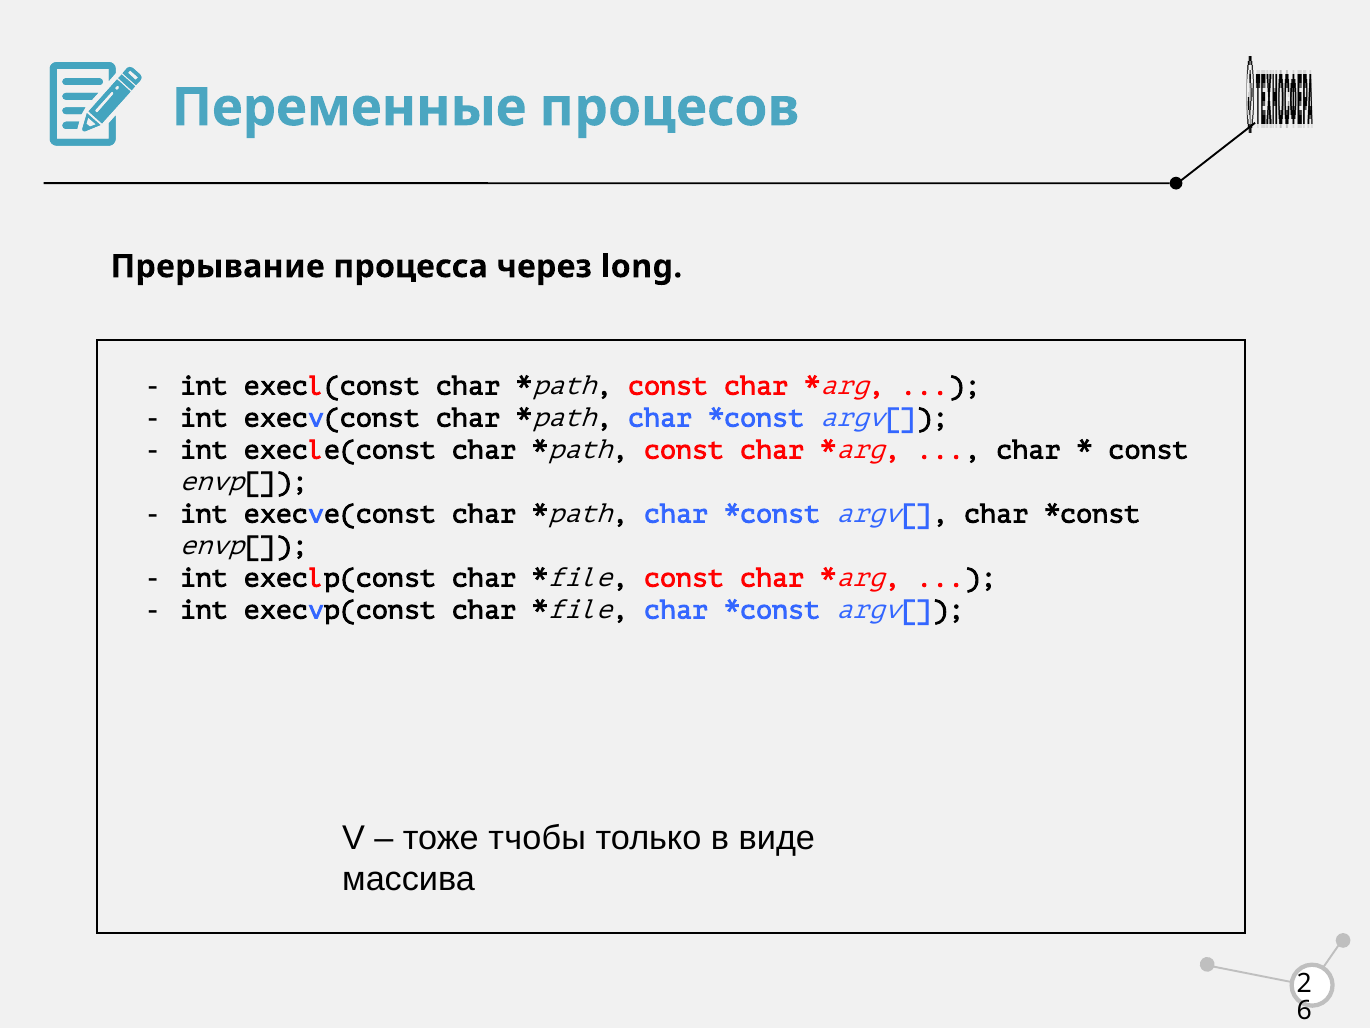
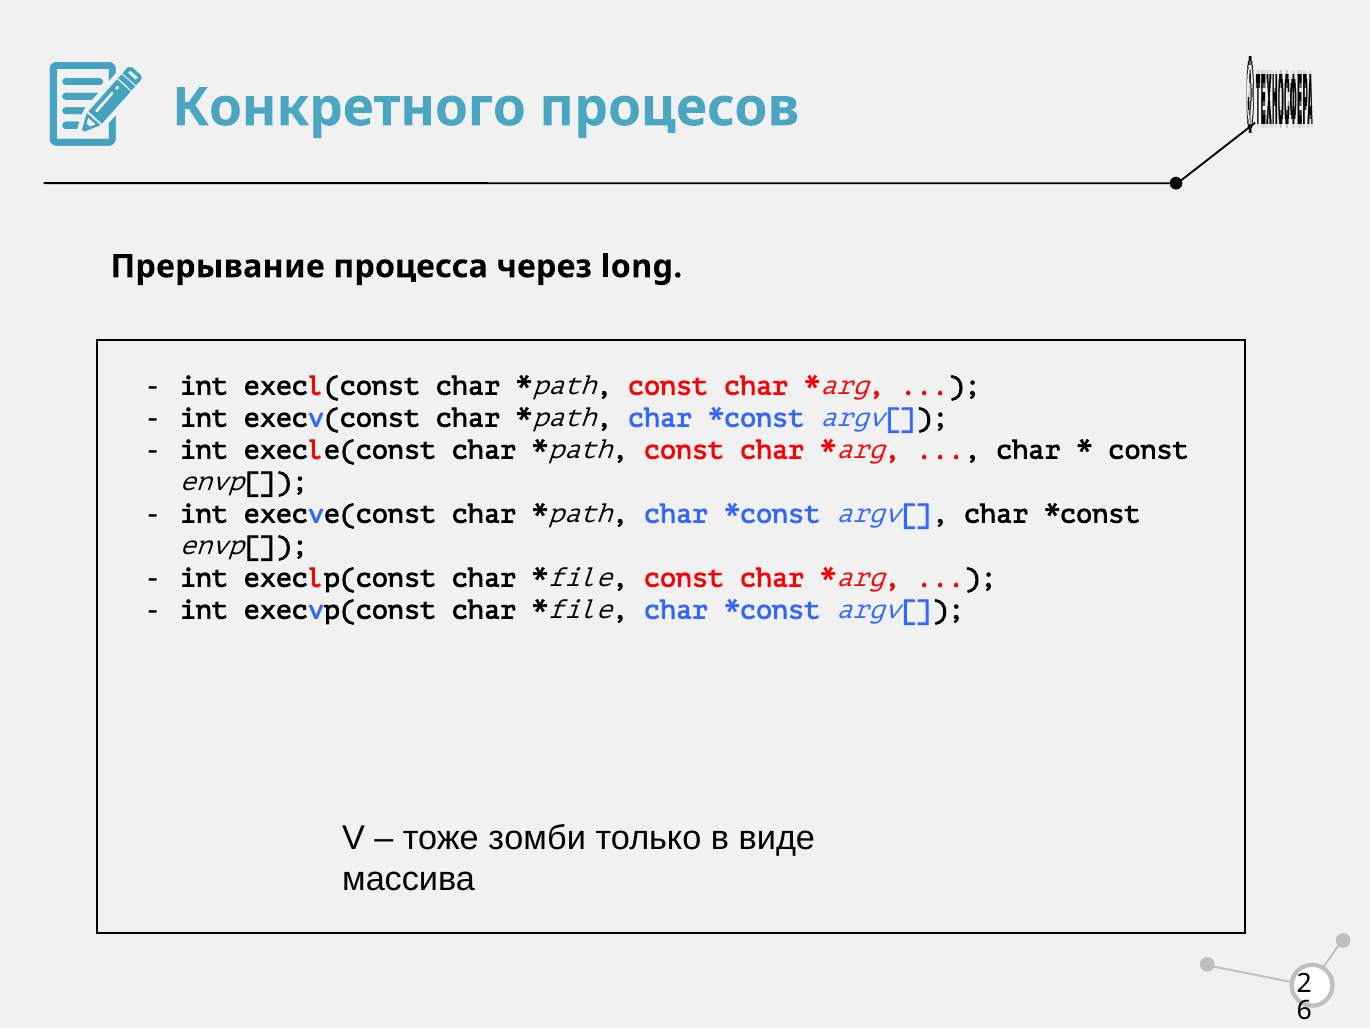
Переменные: Переменные -> Конкретного (349, 108)
тчобы: тчобы -> зомби (537, 838)
